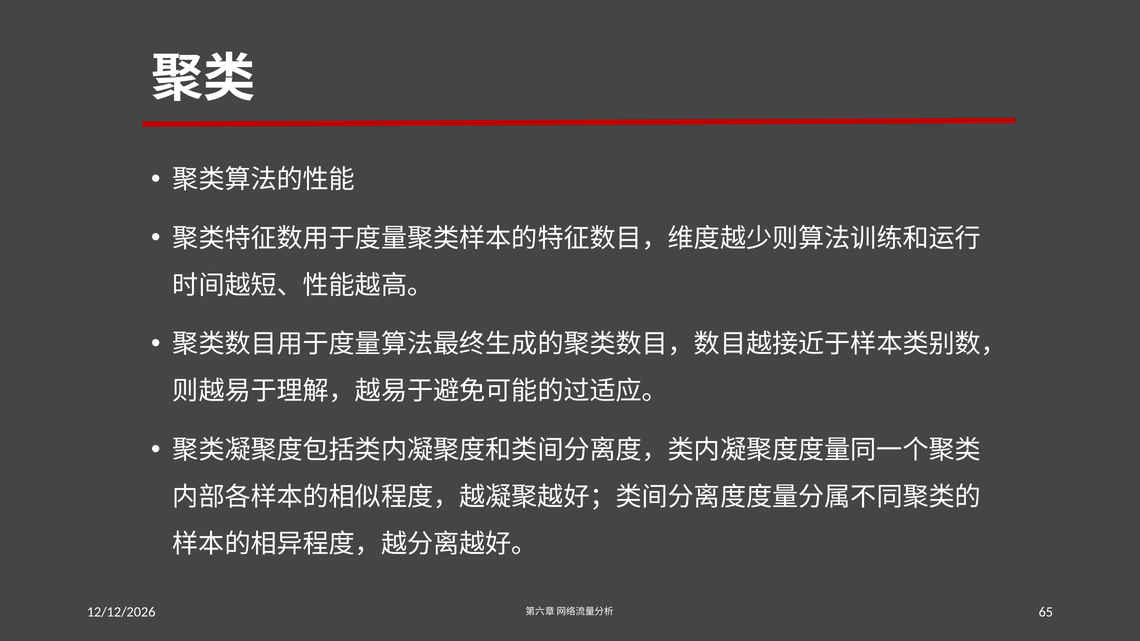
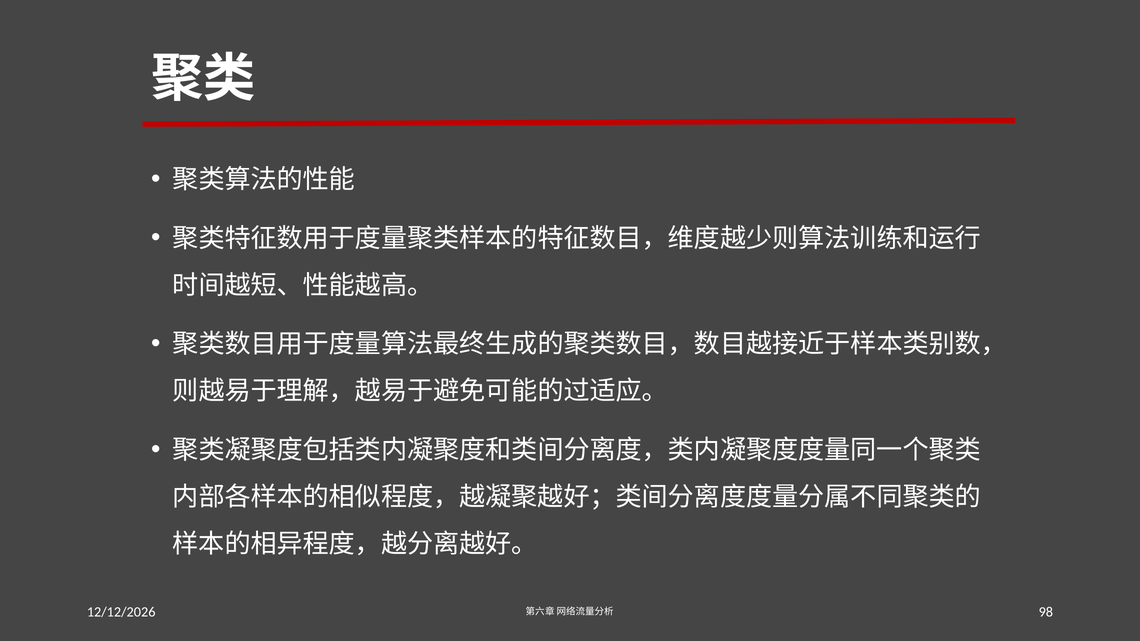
65: 65 -> 98 (1046, 612)
